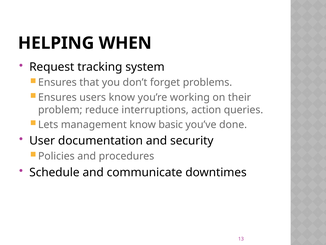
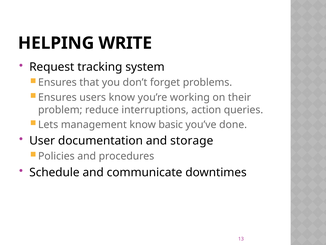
WHEN: WHEN -> WRITE (125, 43)
security: security -> storage (192, 140)
